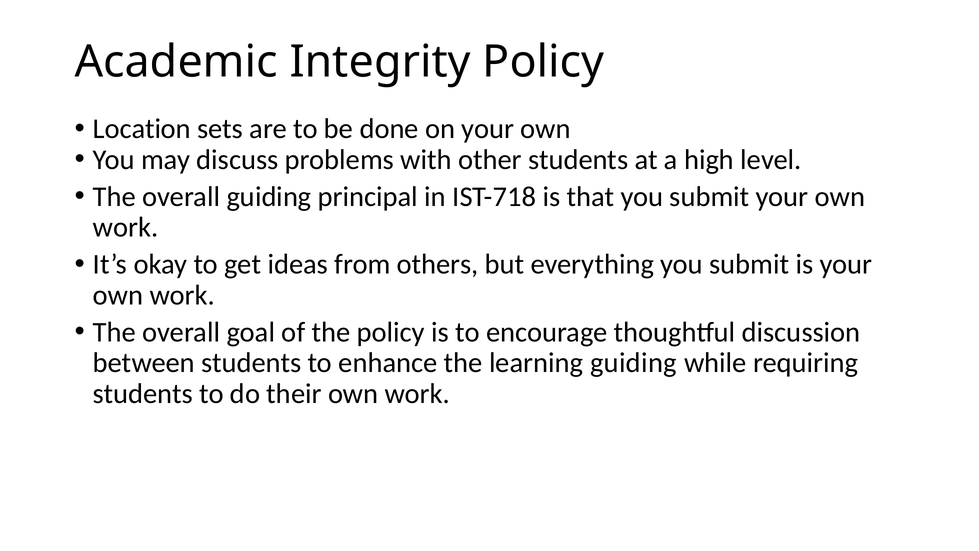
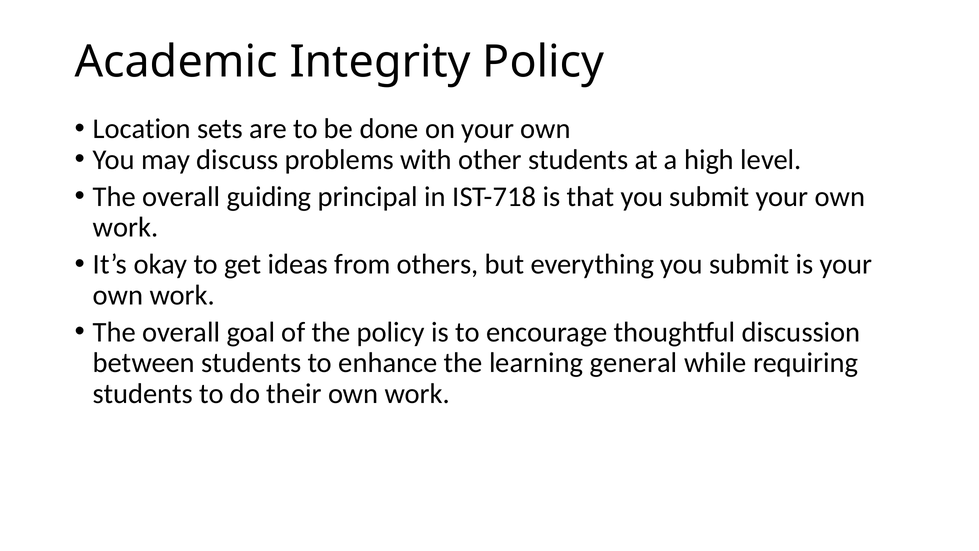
learning guiding: guiding -> general (634, 363)
